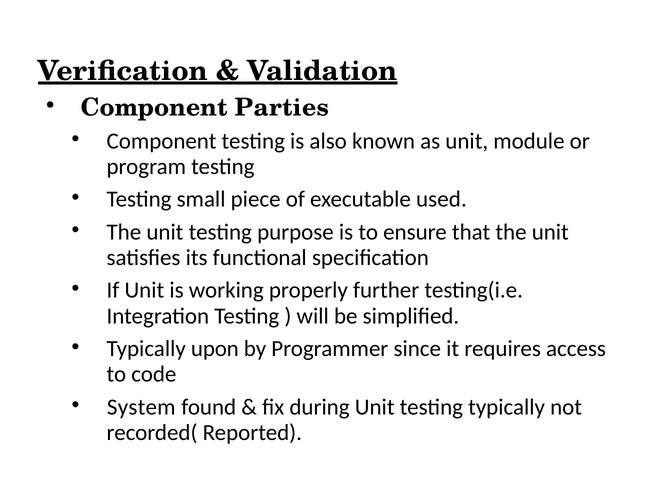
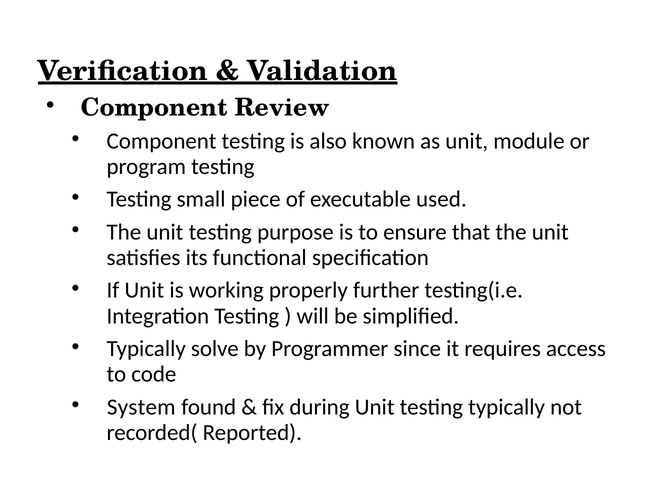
Parties: Parties -> Review (282, 107)
upon: upon -> solve (215, 349)
